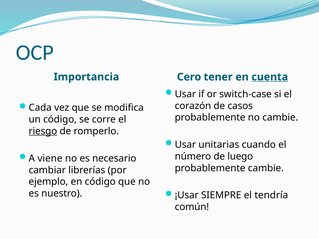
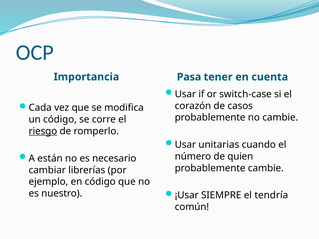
Cero: Cero -> Pasa (189, 77)
cuenta underline: present -> none (270, 77)
viene: viene -> están (50, 159)
luego: luego -> quien (240, 157)
